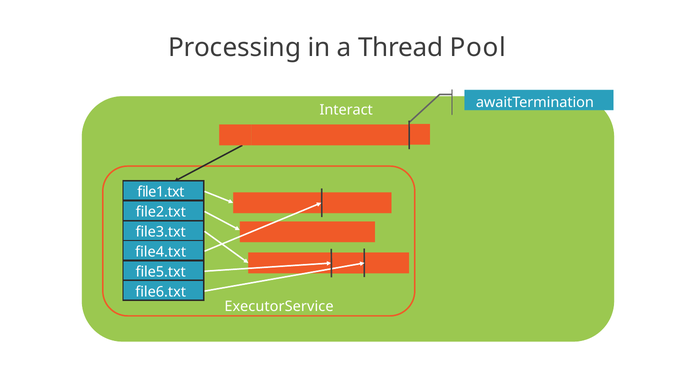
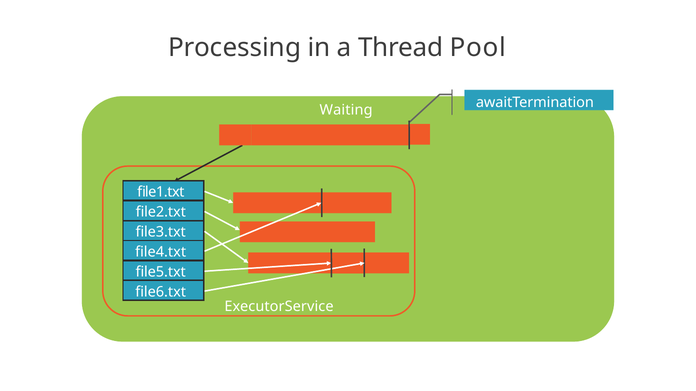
Interact: Interact -> Waiting (346, 110)
